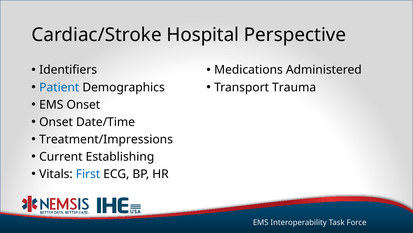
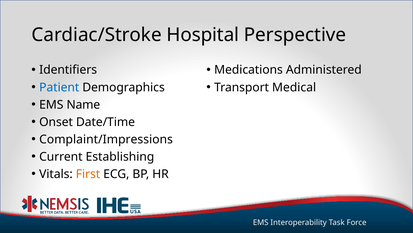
Trauma: Trauma -> Medical (294, 87)
EMS Onset: Onset -> Name (83, 104)
Treatment/Impressions: Treatment/Impressions -> Complaint/Impressions (106, 139)
First colour: blue -> orange (88, 174)
